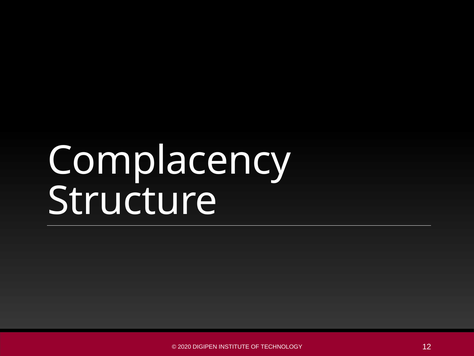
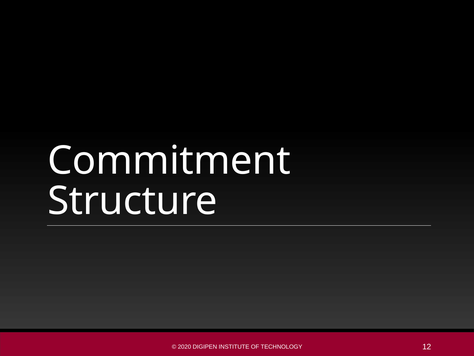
Complacency: Complacency -> Commitment (169, 160)
